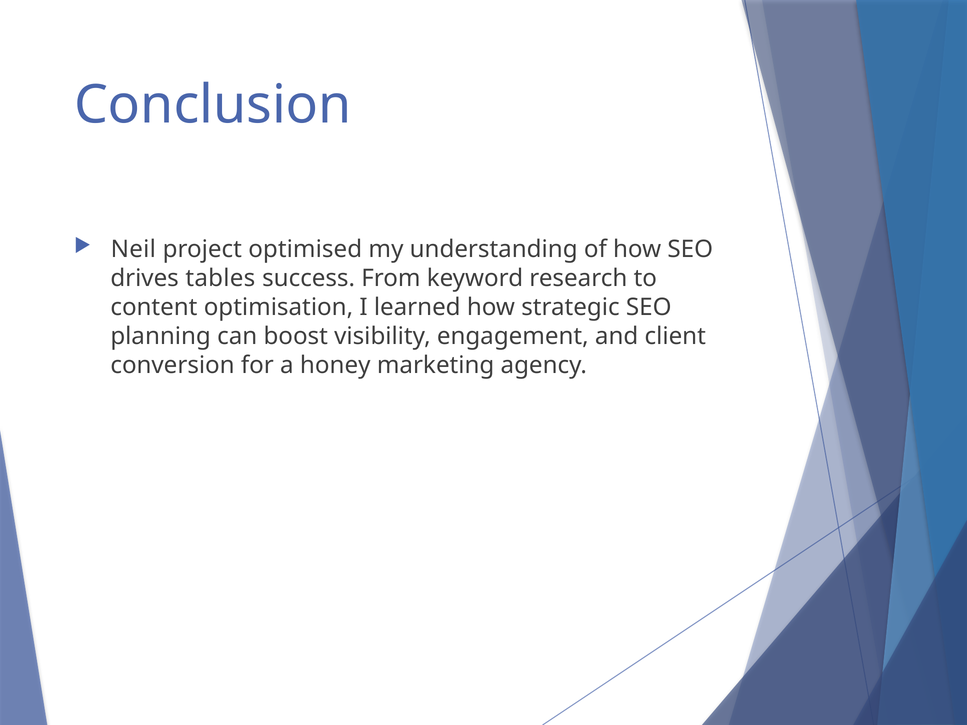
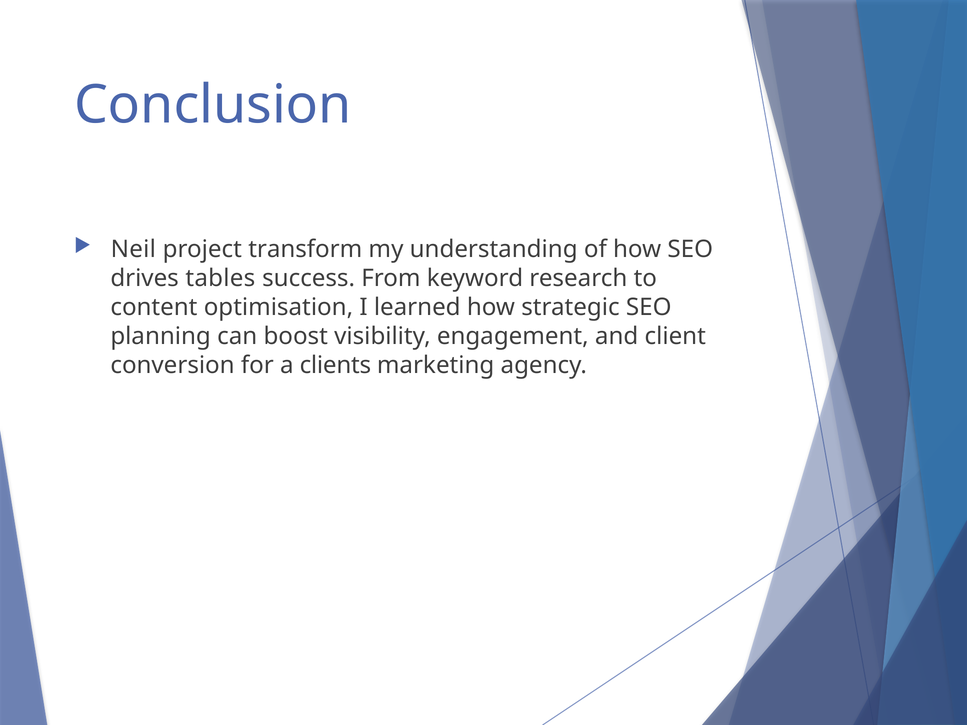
optimised: optimised -> transform (305, 250)
honey: honey -> clients (335, 366)
